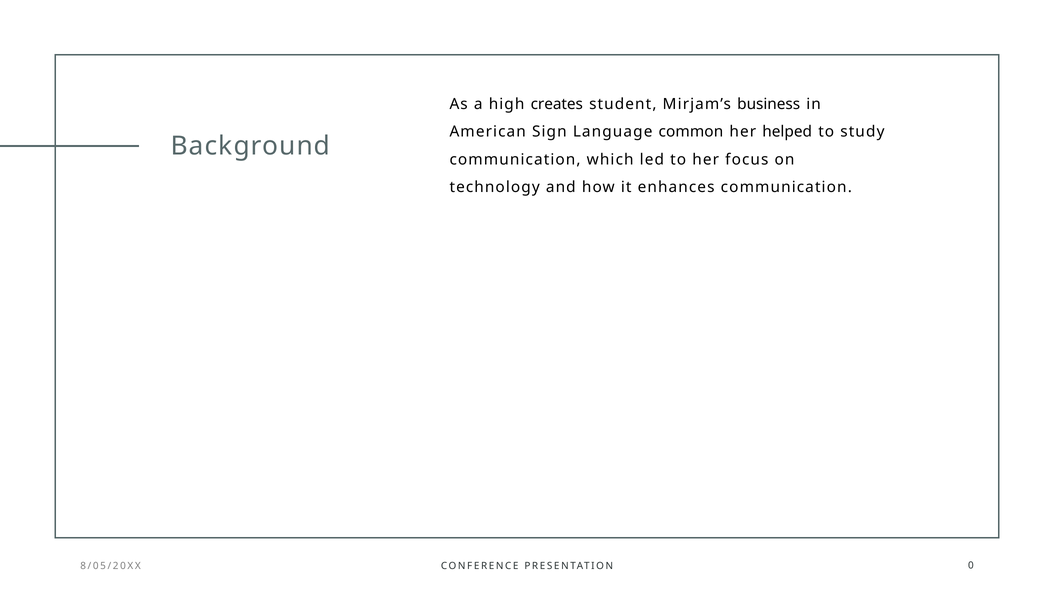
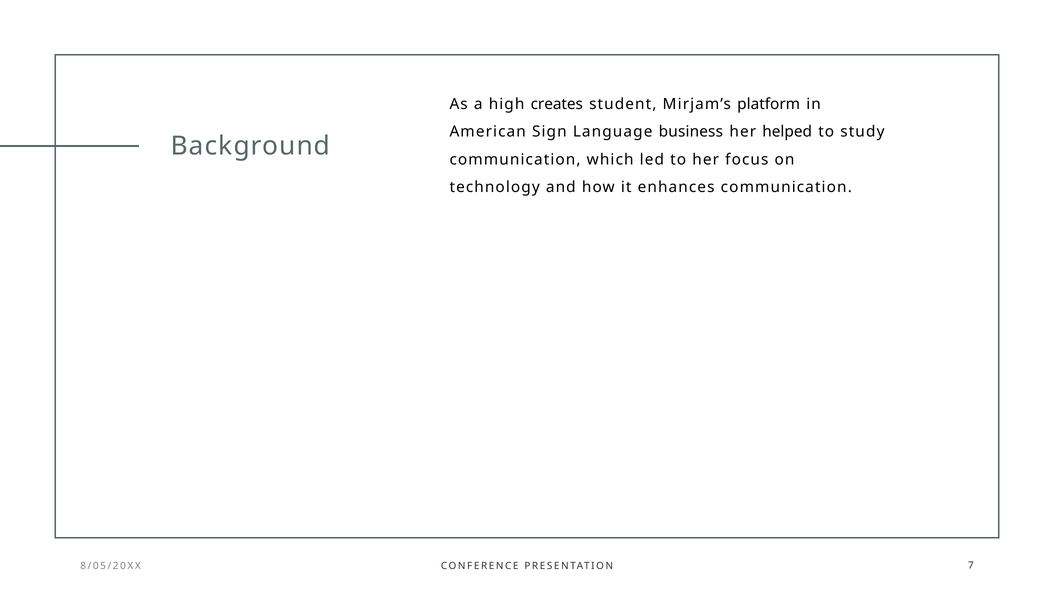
business: business -> platform (769, 104)
common: common -> business (691, 132)
0: 0 -> 7 (971, 565)
